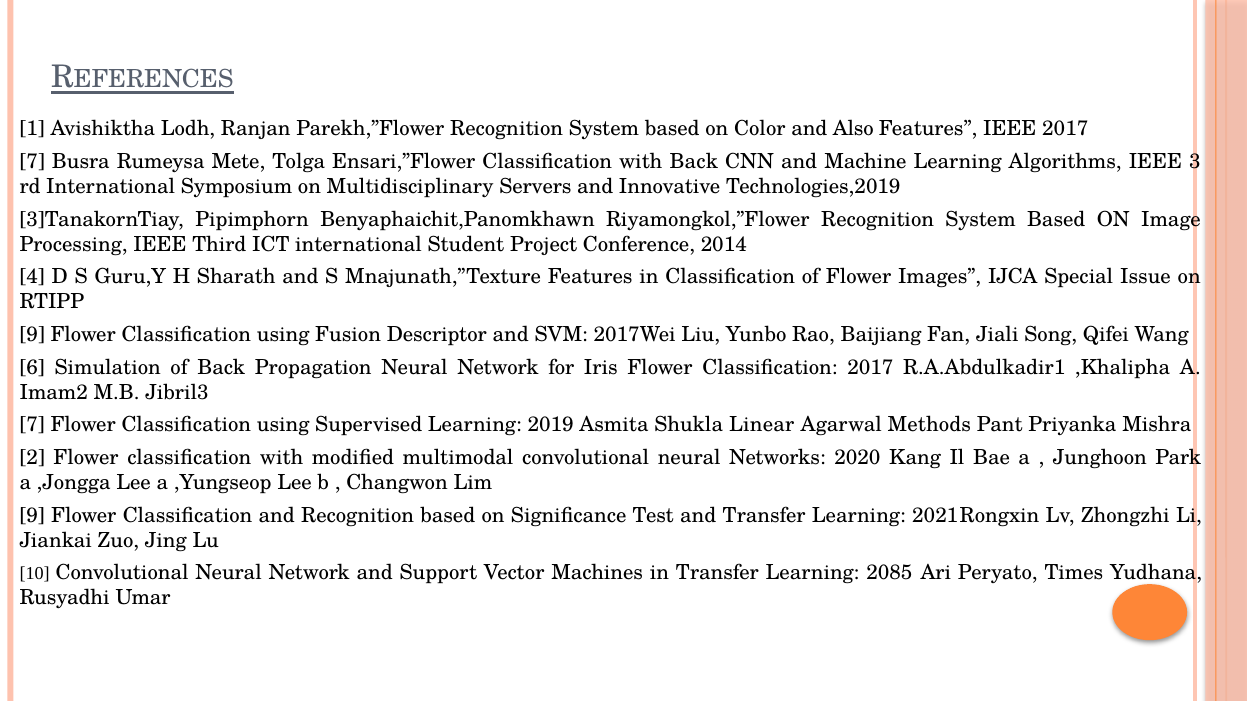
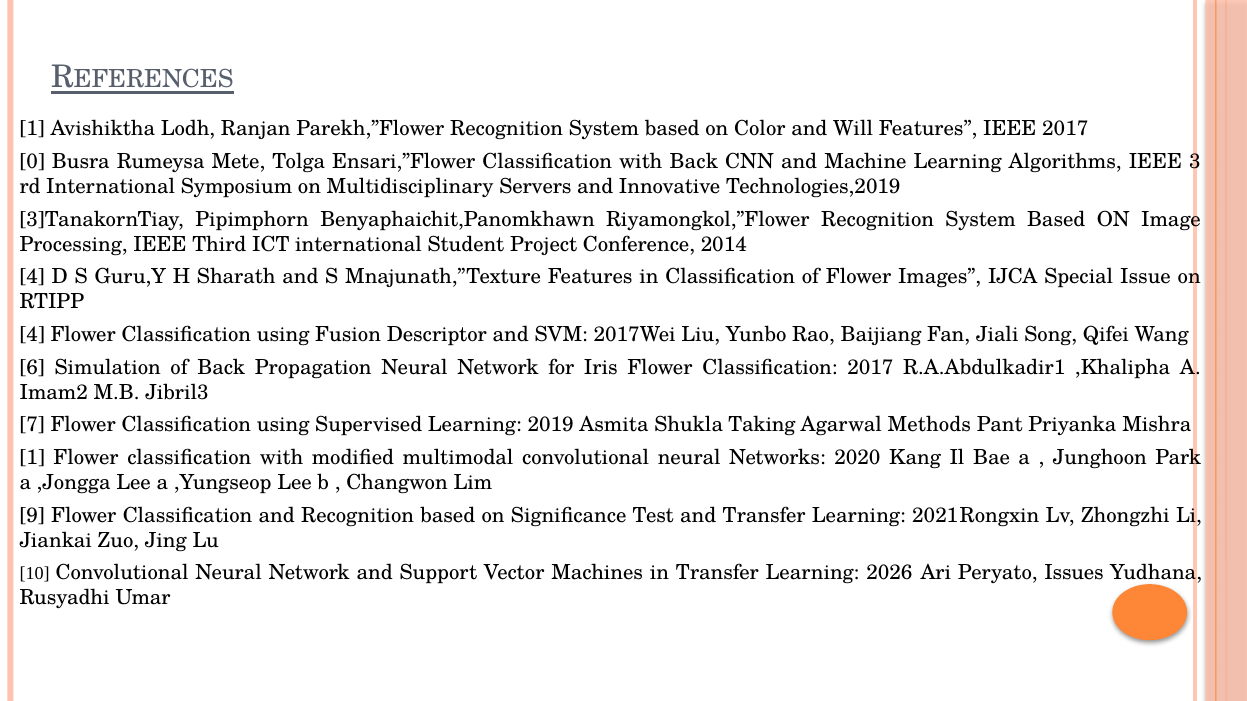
Also: Also -> Will (853, 129)
7: 7 -> 0 (32, 162)
9: 9 -> 4 (32, 335)
Linear: Linear -> Taking (762, 425)
2: 2 -> 1 (32, 458)
2085: 2085 -> 2026 (889, 573)
Times: Times -> Issues (1074, 573)
